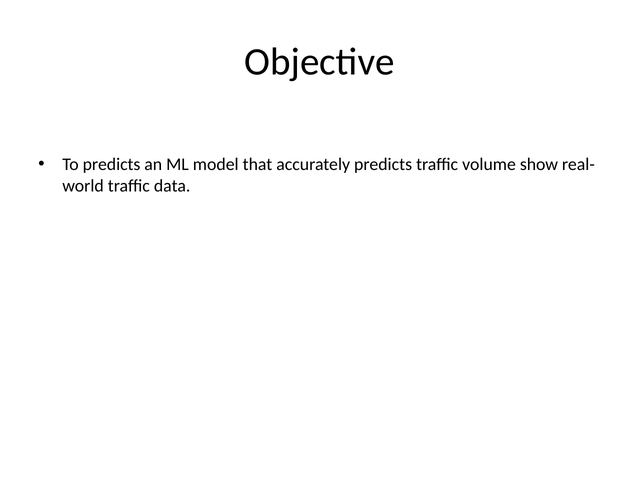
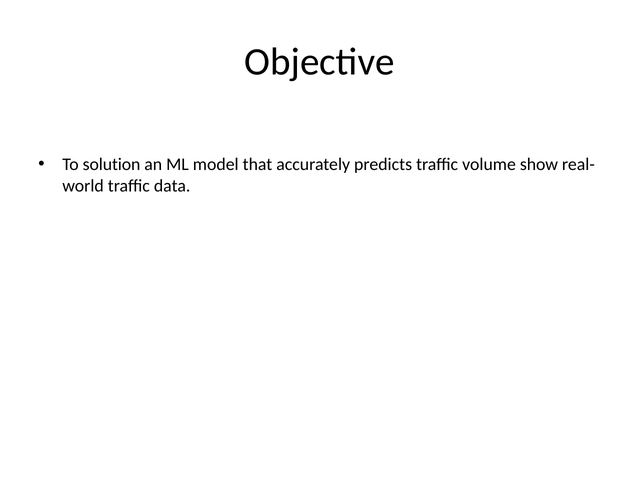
To predicts: predicts -> solution (112, 165)
